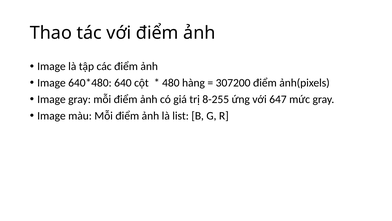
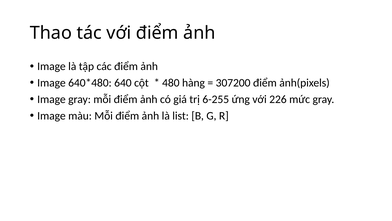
8-255: 8-255 -> 6-255 (216, 99)
647: 647 -> 226 (278, 99)
